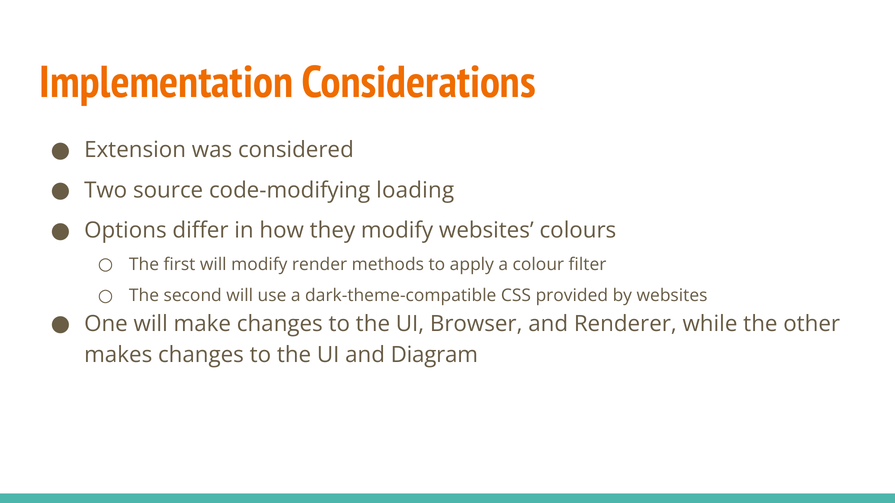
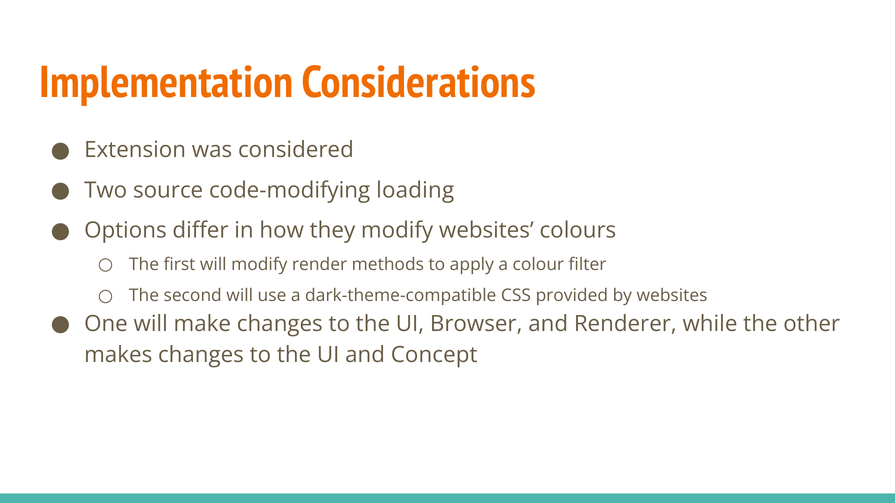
Diagram: Diagram -> Concept (434, 355)
